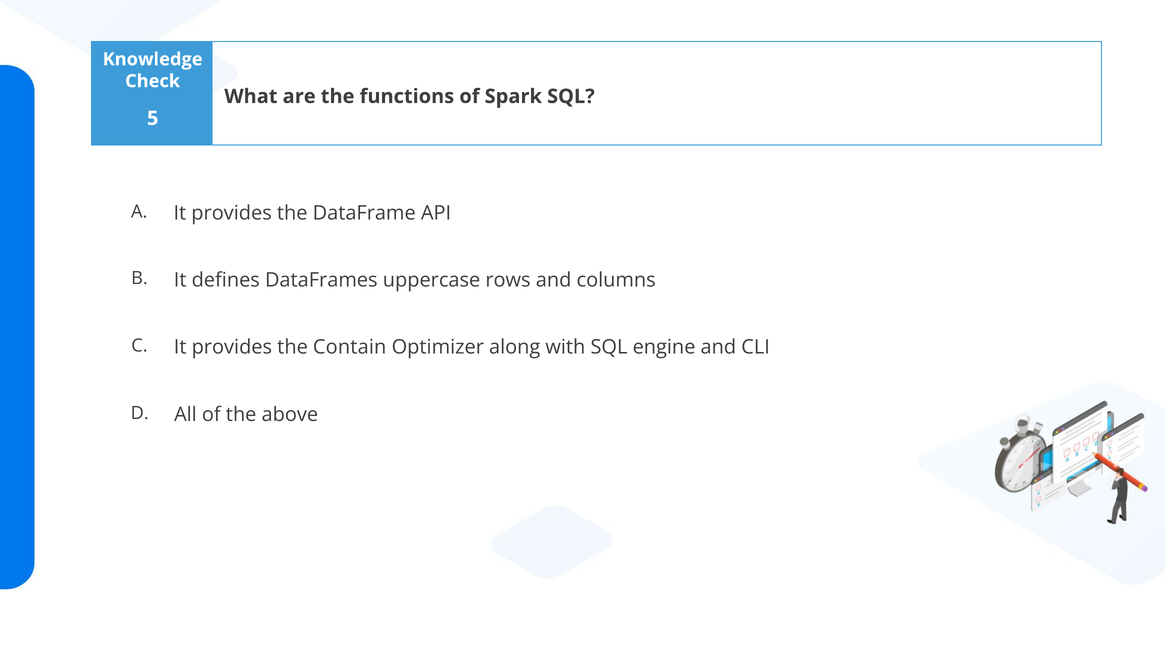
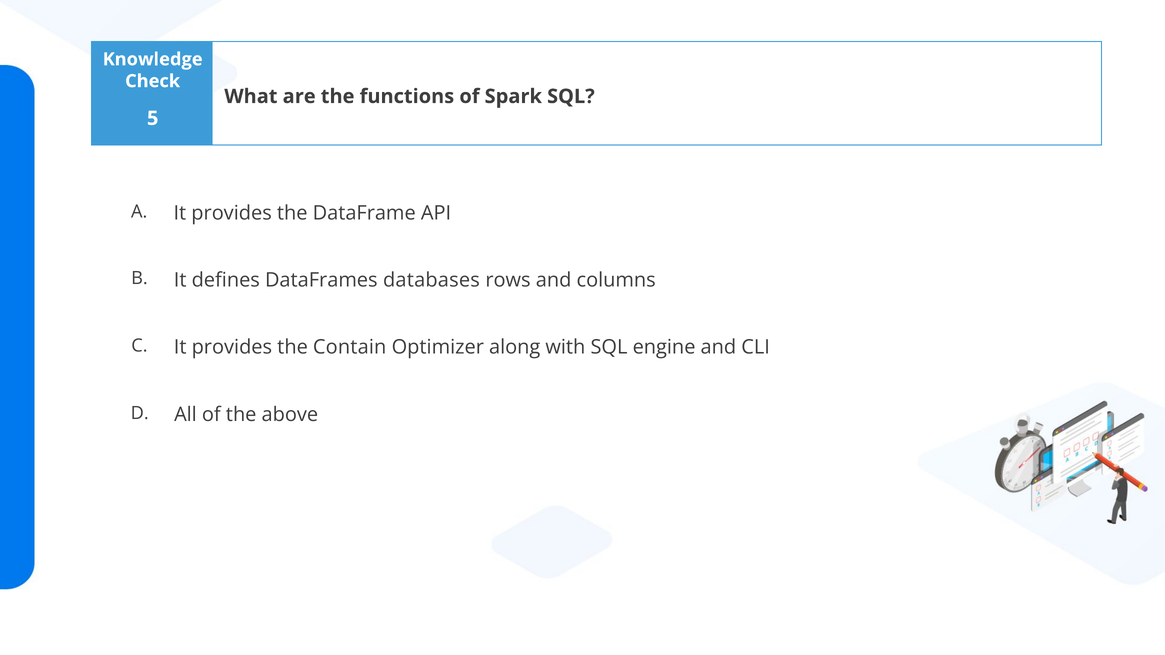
uppercase: uppercase -> databases (431, 280)
